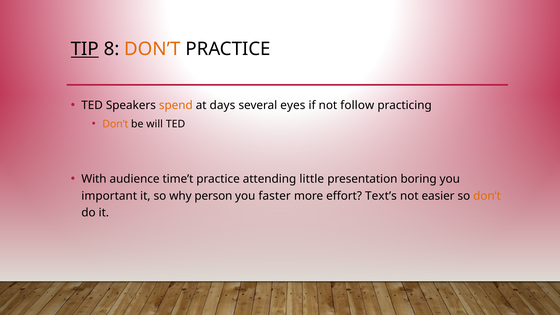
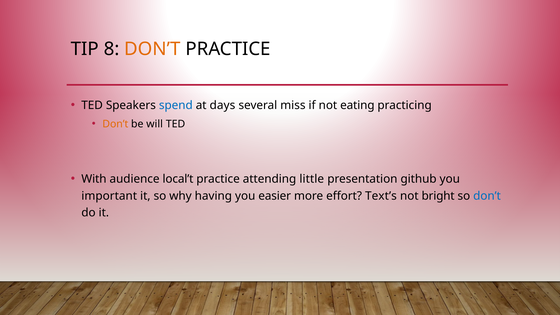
TIP underline: present -> none (85, 49)
spend colour: orange -> blue (176, 105)
eyes: eyes -> miss (293, 105)
follow: follow -> eating (357, 105)
time’t: time’t -> local’t (178, 179)
boring: boring -> github (419, 179)
person: person -> having (213, 196)
faster: faster -> easier (275, 196)
easier: easier -> bright (438, 196)
don’t colour: orange -> blue (487, 196)
